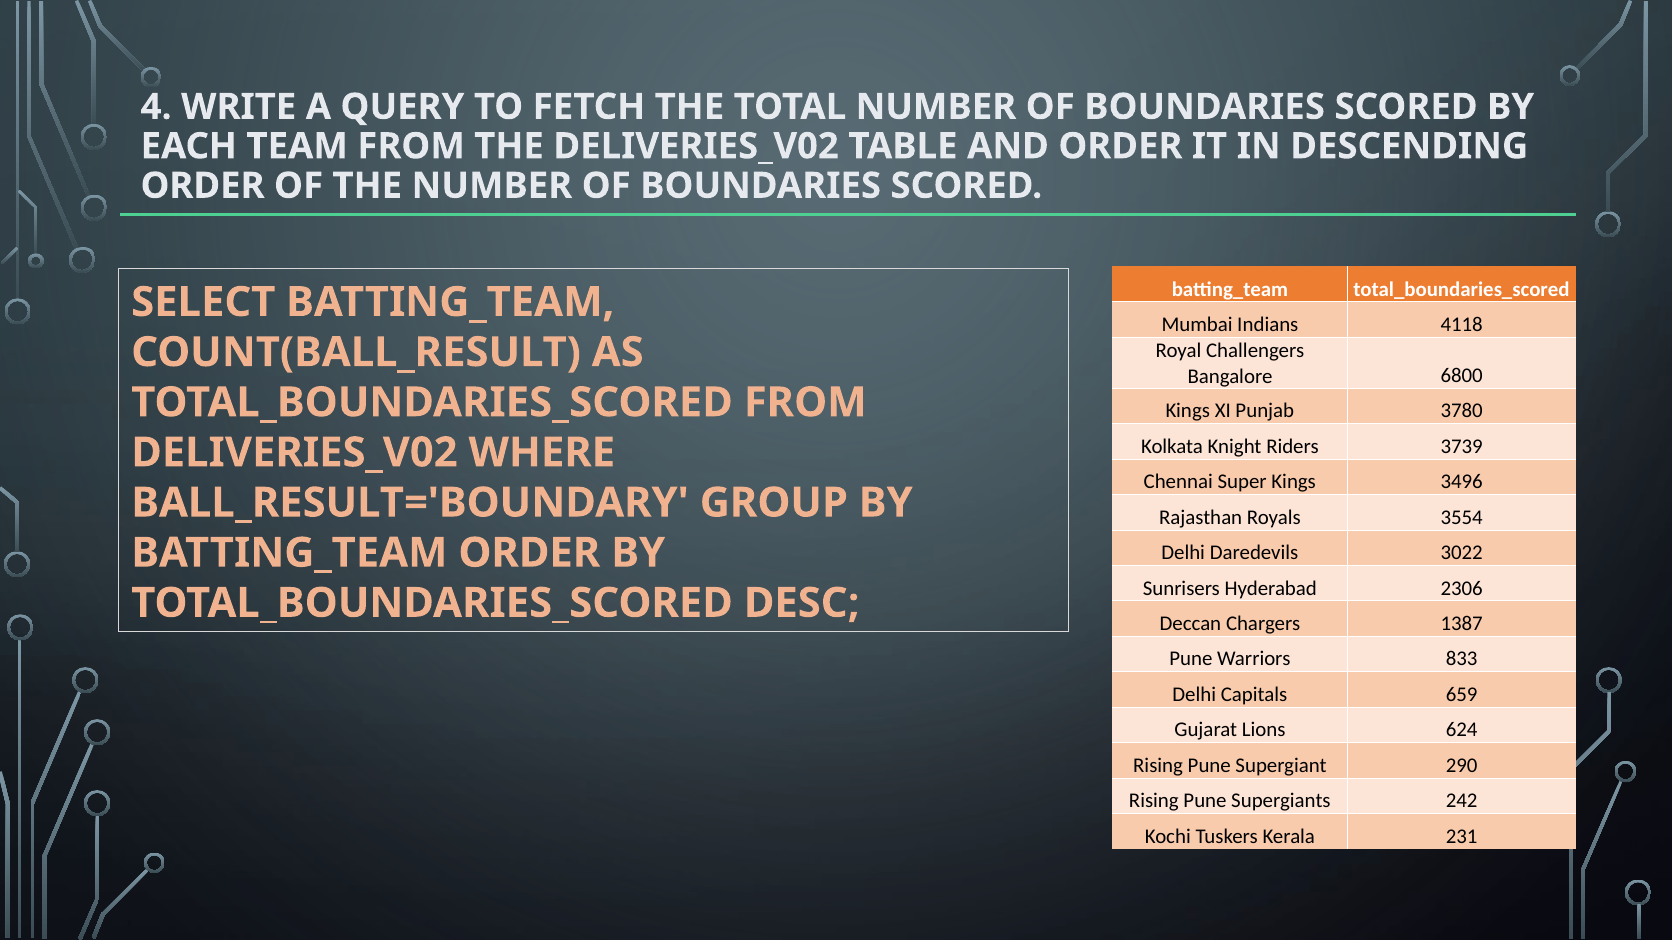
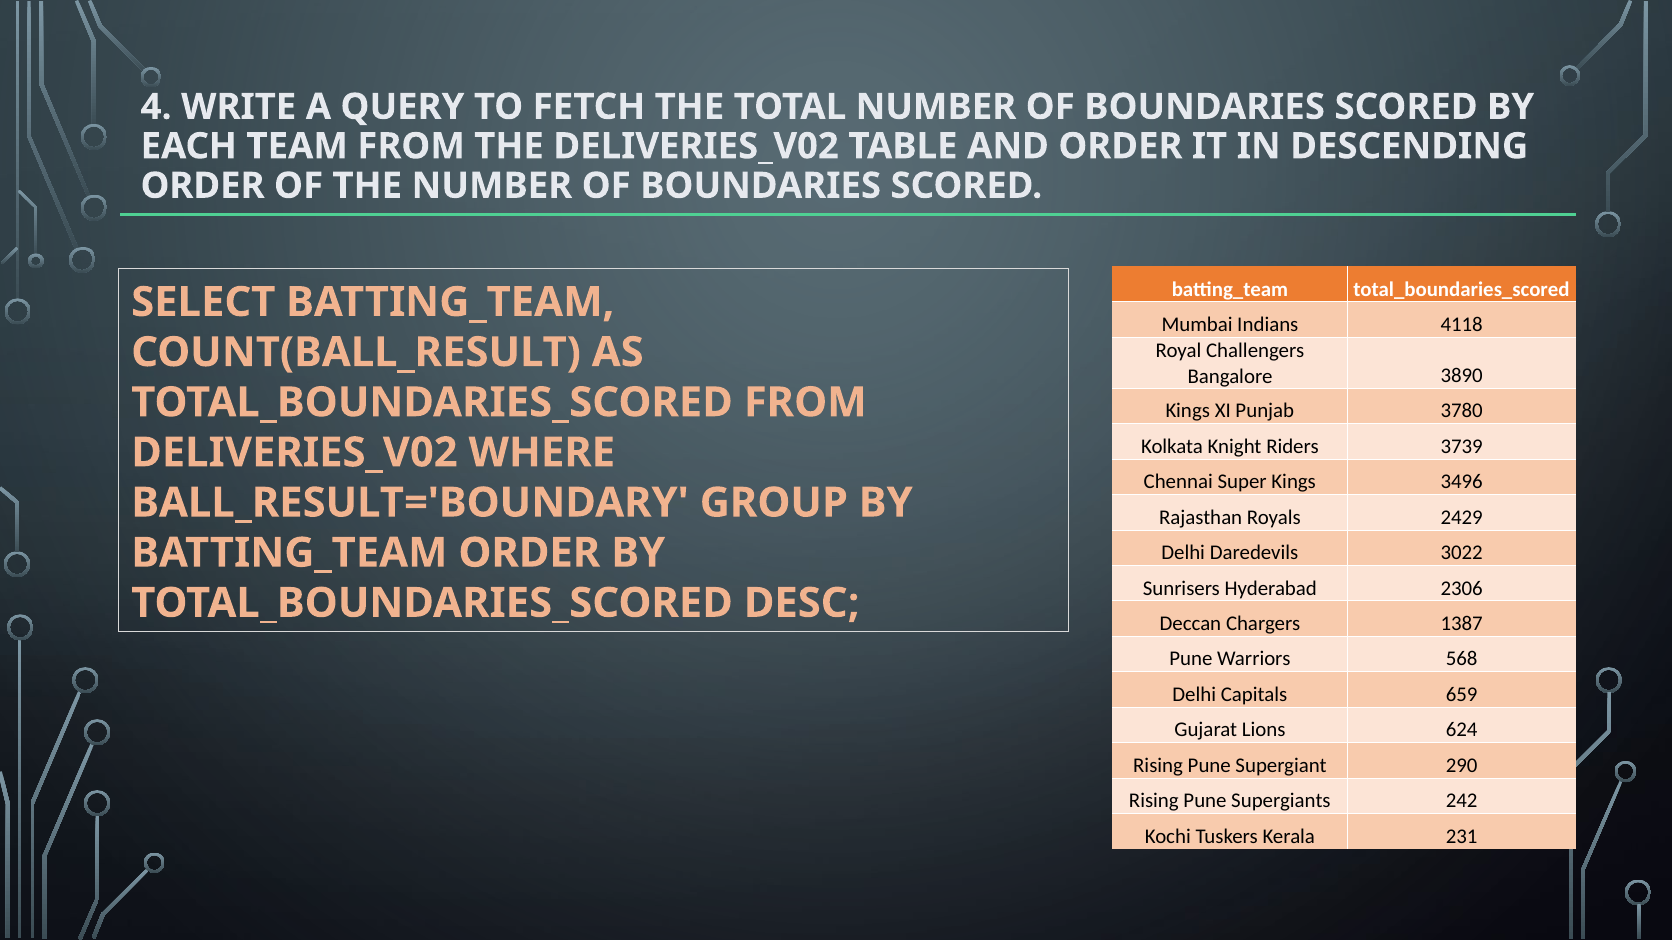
6800: 6800 -> 3890 (1462, 376)
3554: 3554 -> 2429 (1462, 518)
833: 833 -> 568 (1462, 659)
